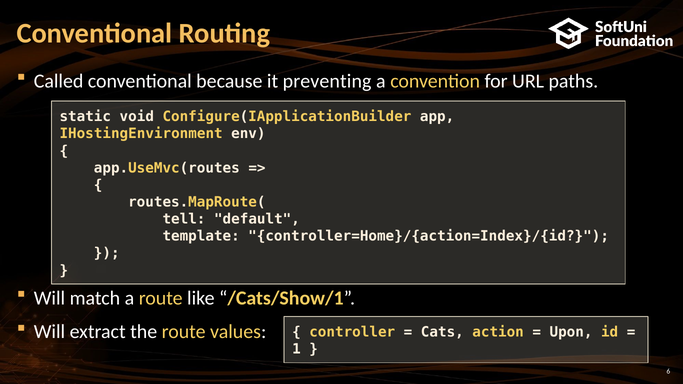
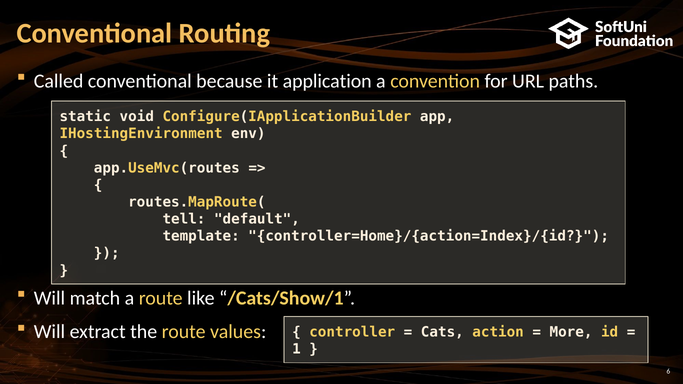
preventing: preventing -> application (327, 81)
Upon: Upon -> More (571, 332)
